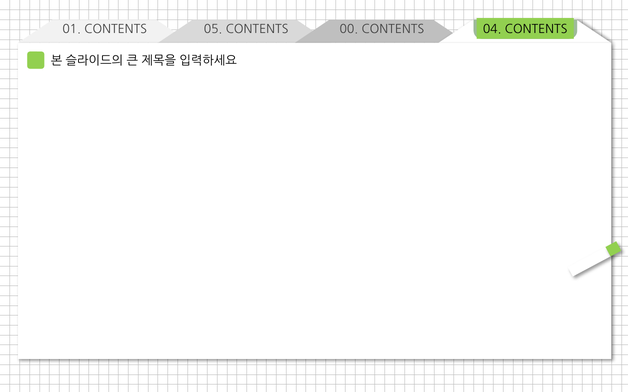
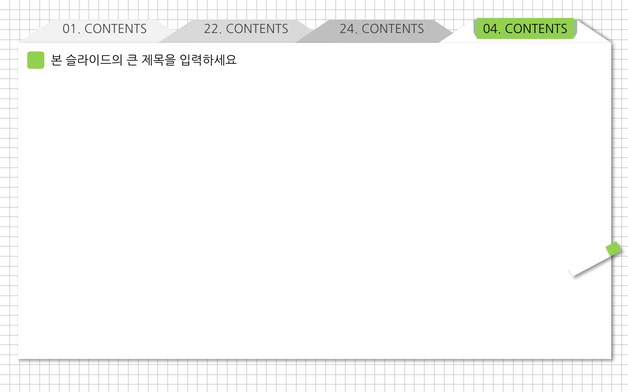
05: 05 -> 22 (213, 29)
00: 00 -> 24 (349, 29)
